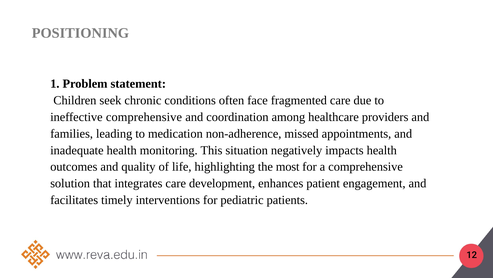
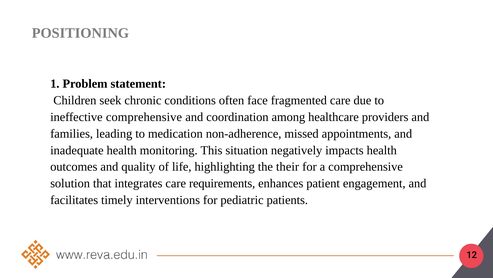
most: most -> their (288, 166)
development: development -> requirements (222, 183)
